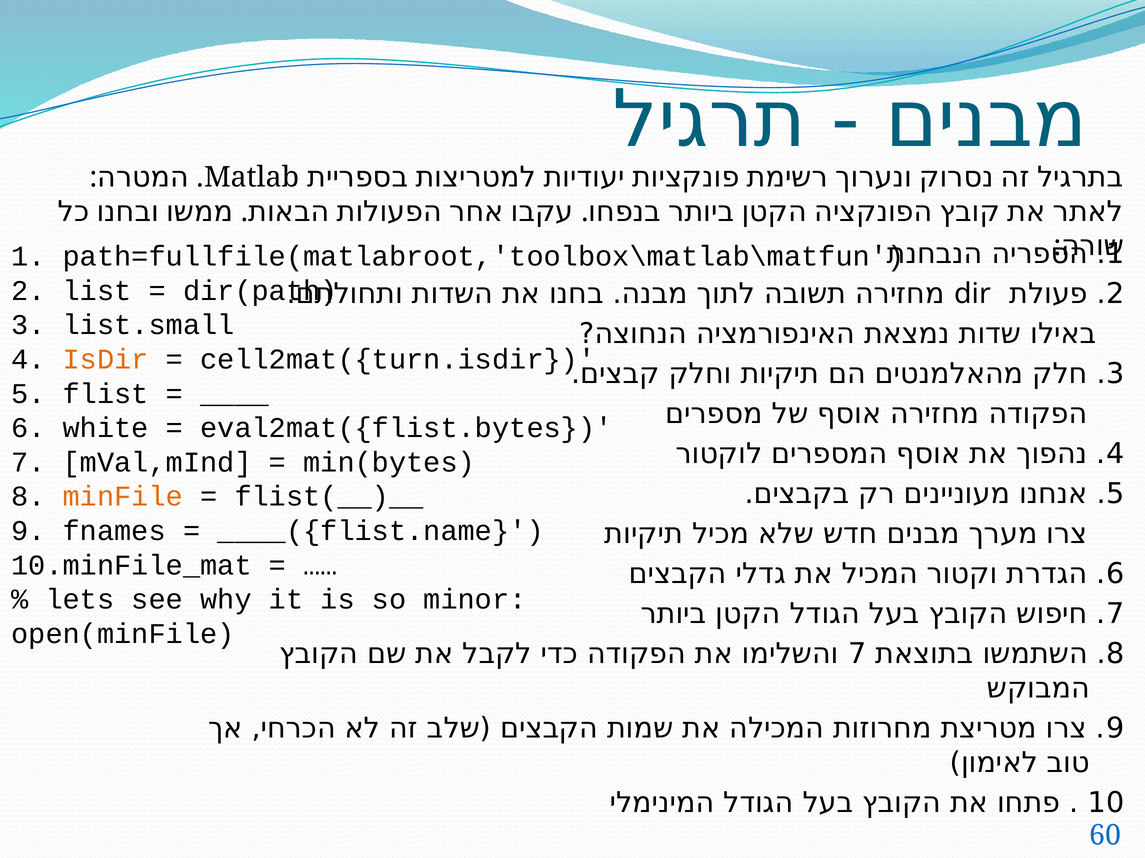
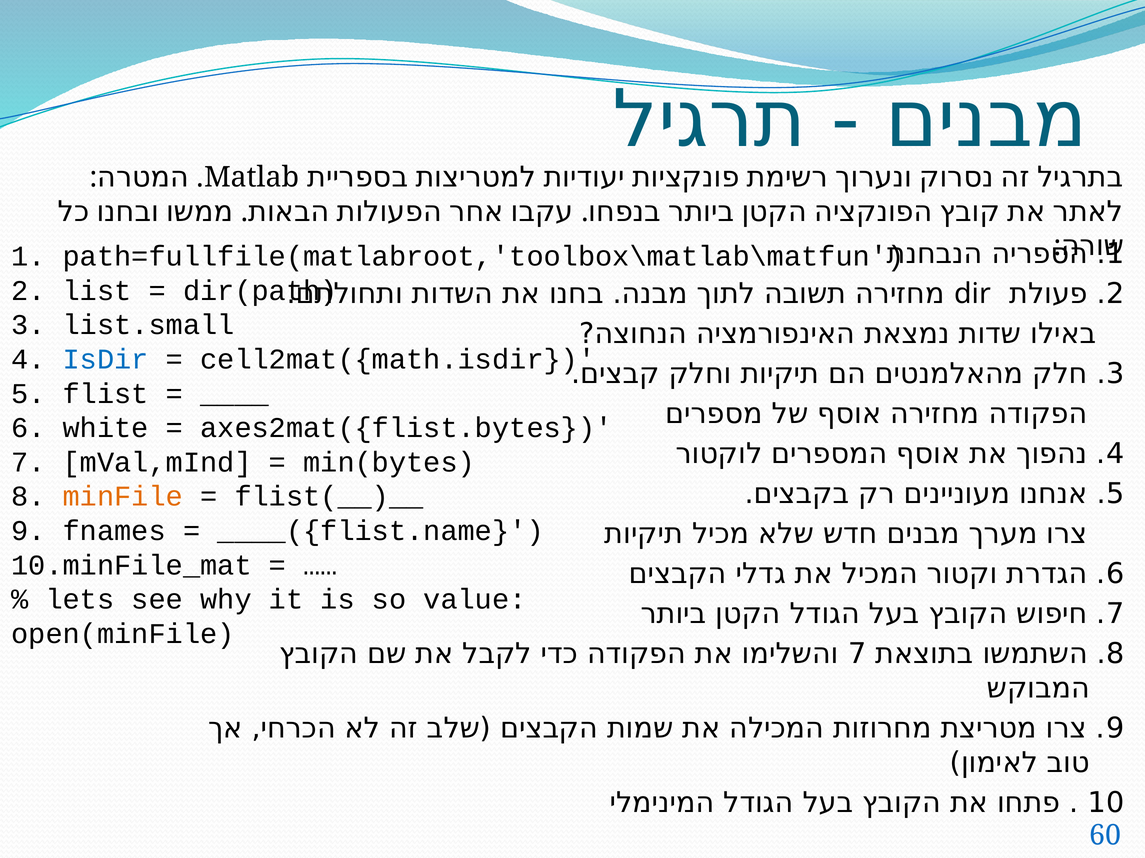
IsDir colour: orange -> blue (106, 360)
cell2mat({turn.isdir: cell2mat({turn.isdir -> cell2mat({math.isdir (398, 360)
eval2mat({flist.bytes: eval2mat({flist.bytes -> axes2mat({flist.bytes (406, 428)
minor: minor -> value (475, 600)
